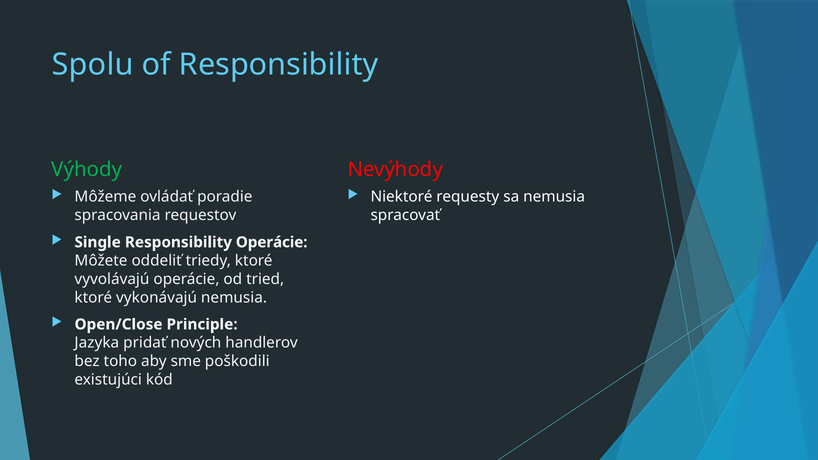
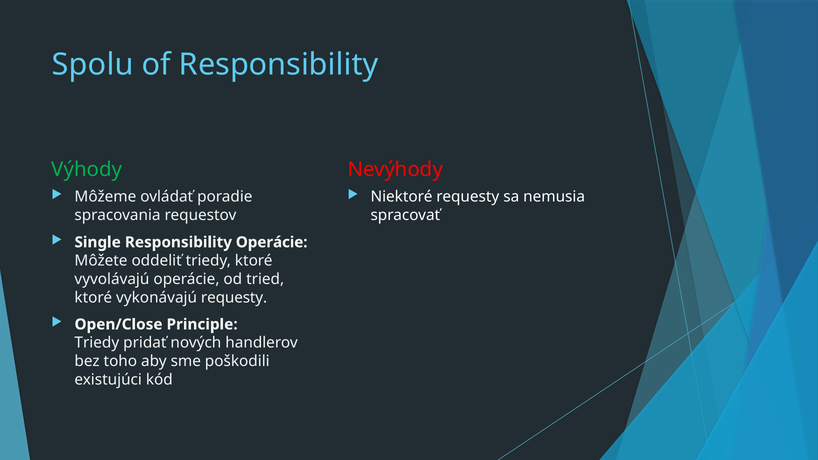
vykonávajú nemusia: nemusia -> requesty (234, 298)
Jazyka: Jazyka -> Triedy (97, 343)
